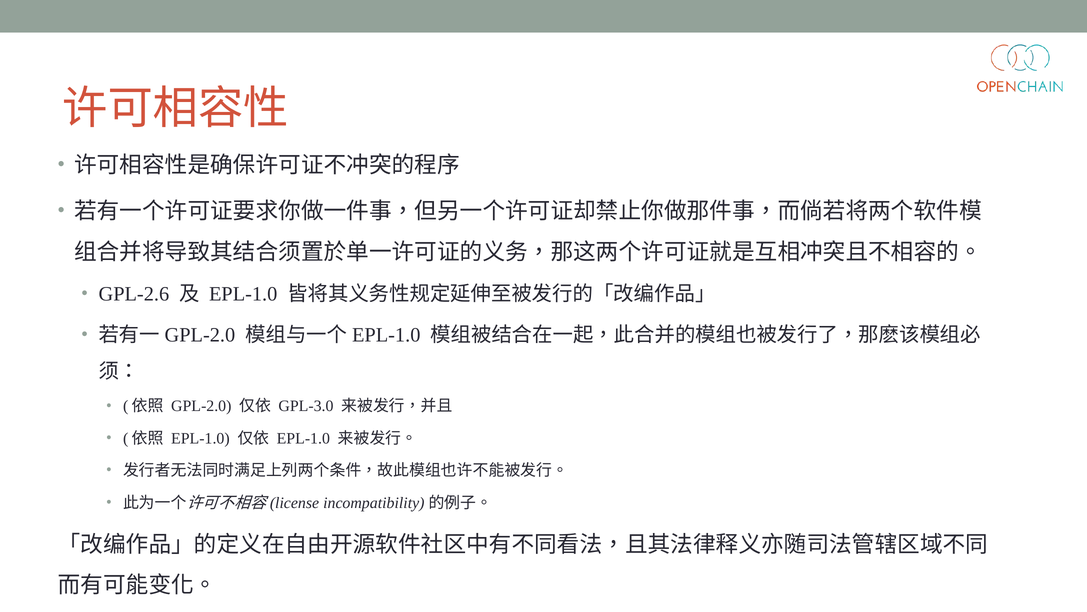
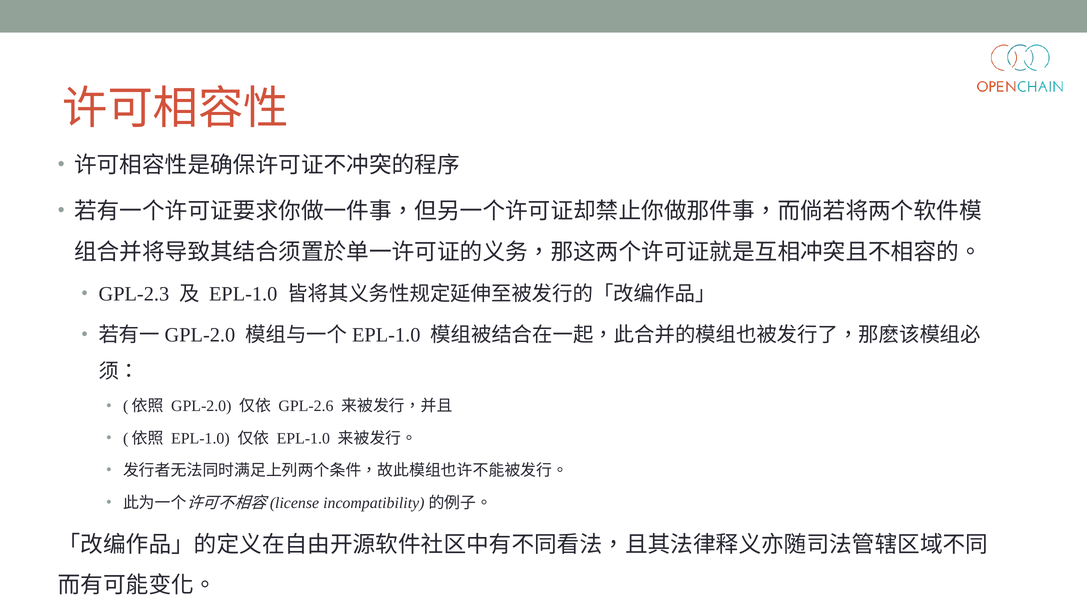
GPL-2.6: GPL-2.6 -> GPL-2.3 (134, 294)
GPL-3.0: GPL-3.0 -> GPL-2.6 (306, 406)
